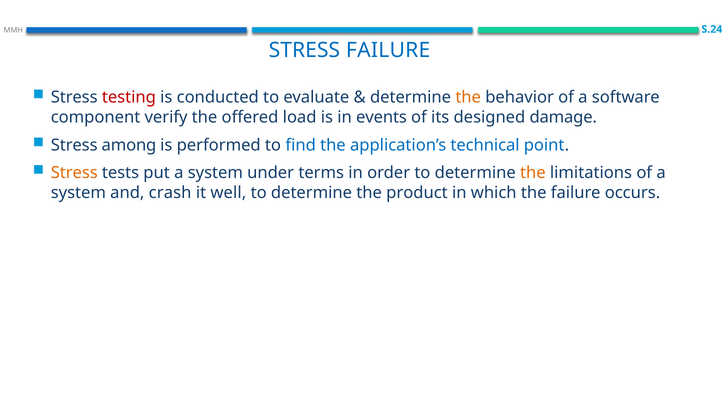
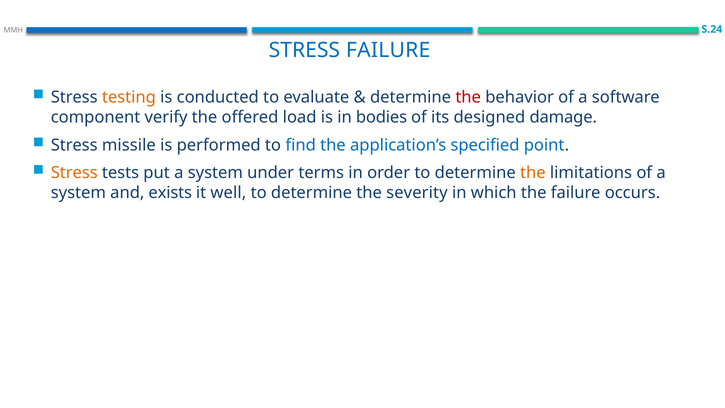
testing colour: red -> orange (129, 97)
the colour: orange -> red (468, 97)
events: events -> bodies (382, 117)
among: among -> missile (129, 145)
technical: technical -> specified (485, 145)
crash: crash -> exists (170, 193)
product: product -> severity (417, 193)
